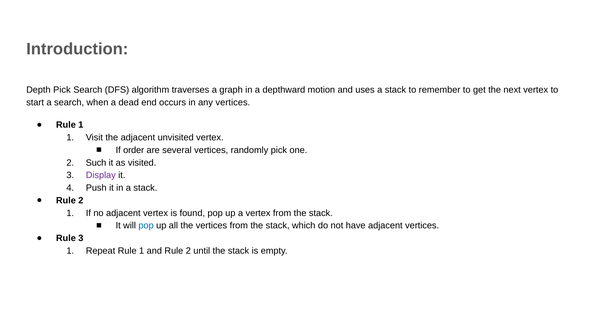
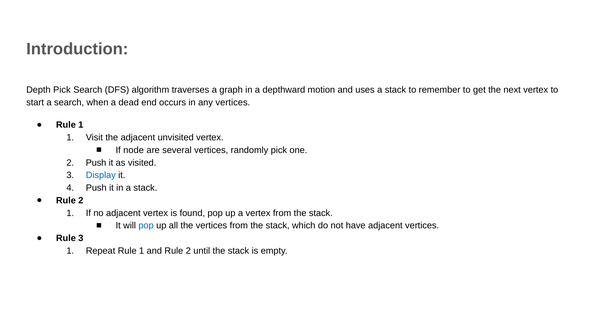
order: order -> node (134, 150)
2 Such: Such -> Push (96, 163)
Display colour: purple -> blue (101, 175)
